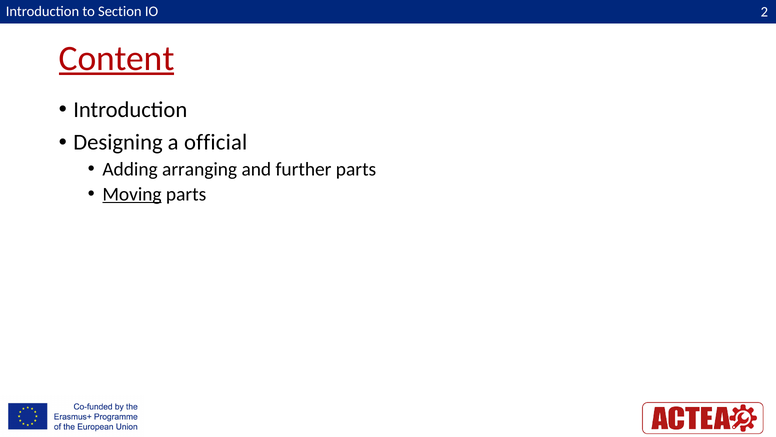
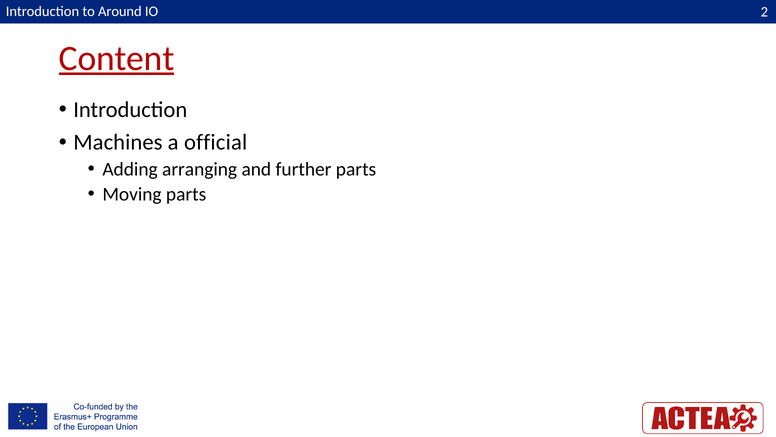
Section: Section -> Around (120, 11)
Designing: Designing -> Machines (118, 142)
Moving underline: present -> none (132, 194)
